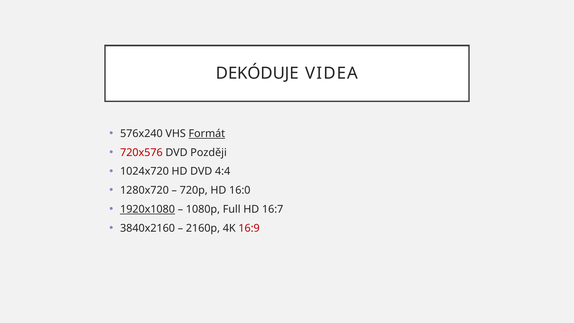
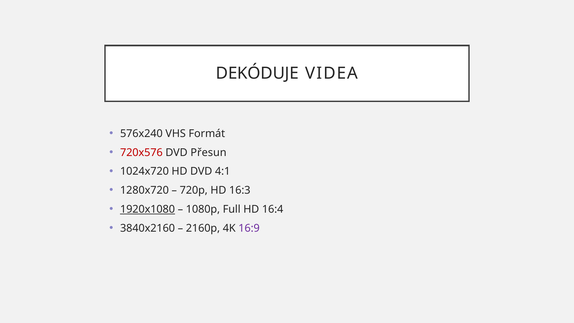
Formát underline: present -> none (207, 134)
Později: Později -> Přesun (209, 152)
4:4: 4:4 -> 4:1 (223, 171)
16:0: 16:0 -> 16:3 (240, 190)
16:7: 16:7 -> 16:4 (273, 209)
16:9 colour: red -> purple (249, 228)
